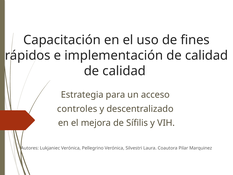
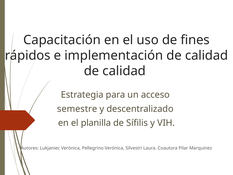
controles: controles -> semestre (77, 109)
mejora: mejora -> planilla (96, 123)
